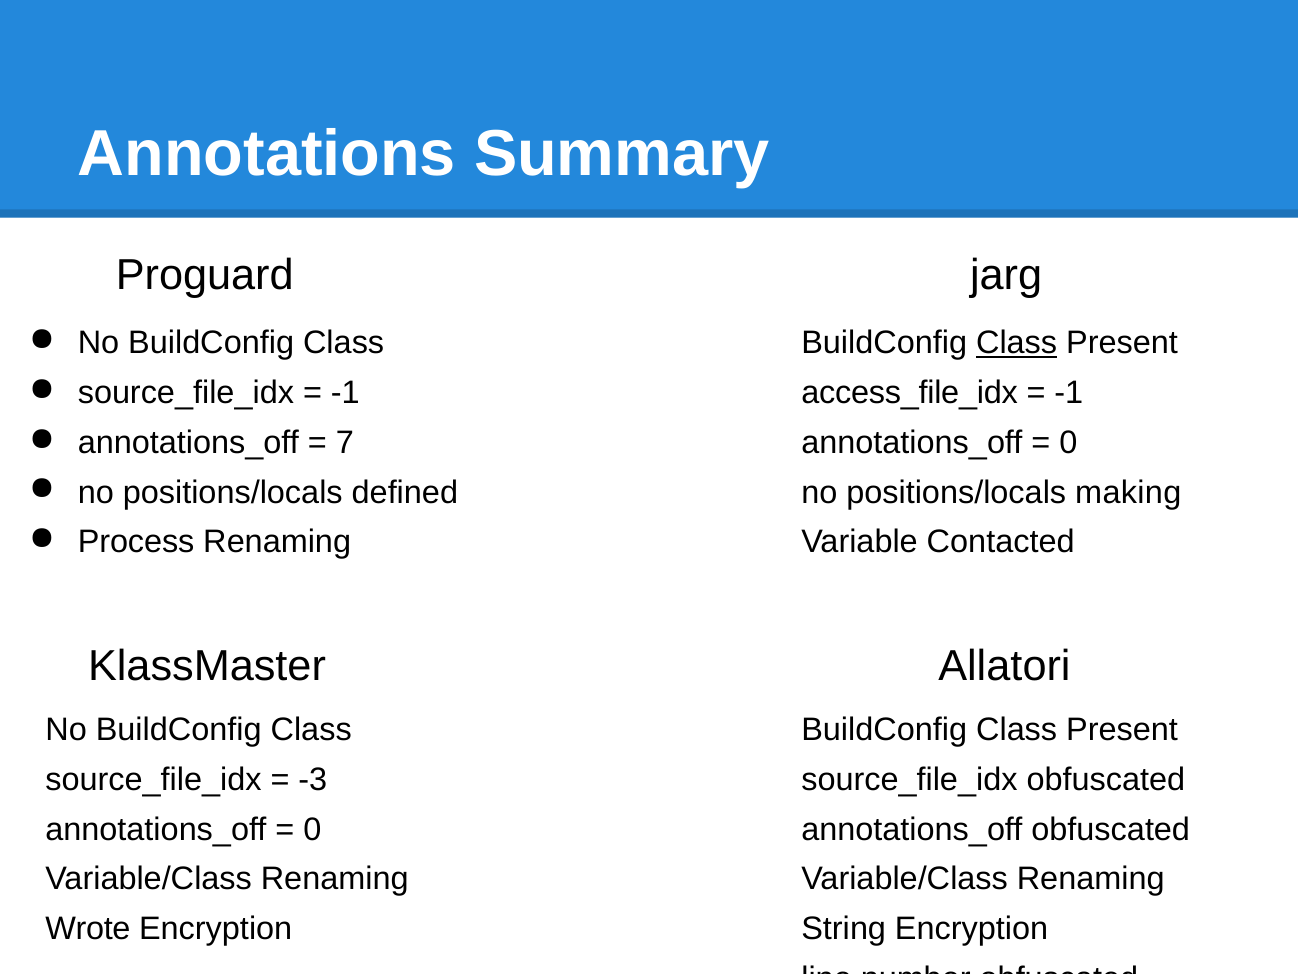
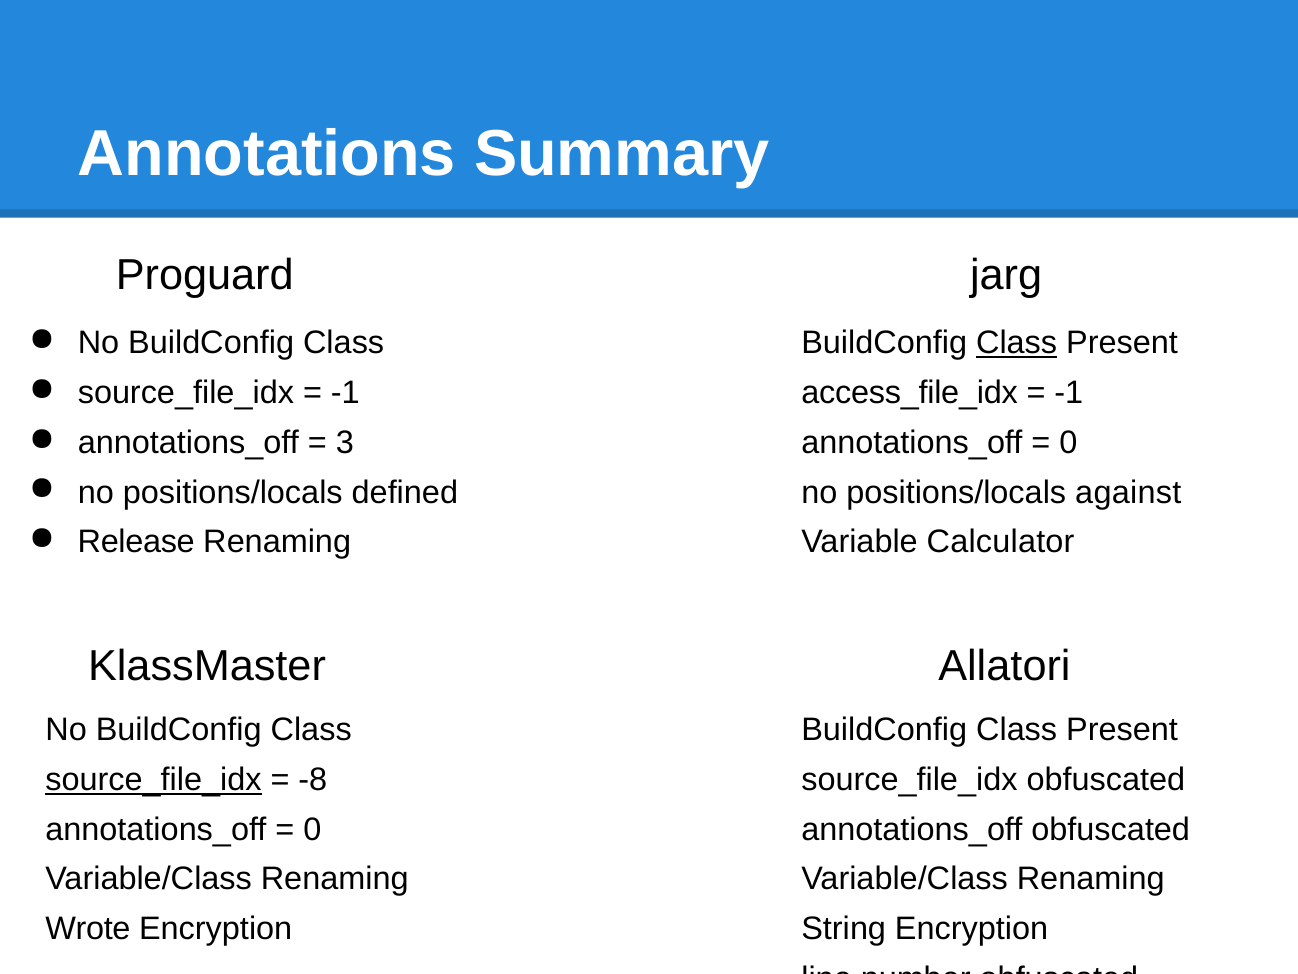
7: 7 -> 3 (345, 442)
making: making -> against (1128, 492)
Process: Process -> Release (136, 542)
Contacted: Contacted -> Calculator (1001, 542)
source_file_idx underline: none -> present (153, 779)
-3: -3 -> -8 (313, 779)
